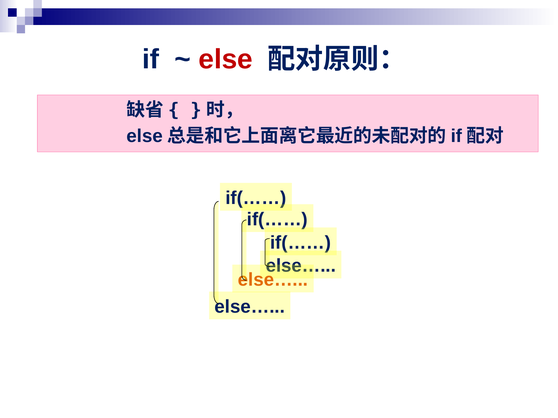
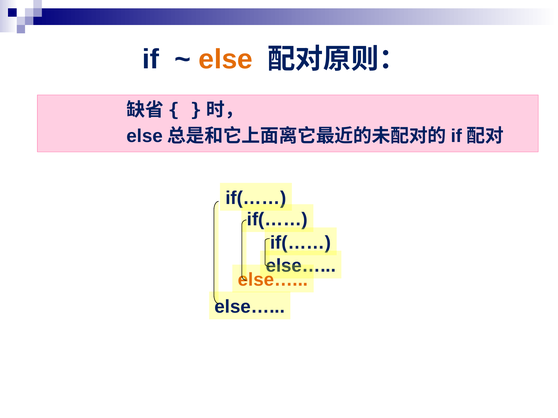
else colour: red -> orange (226, 59)
